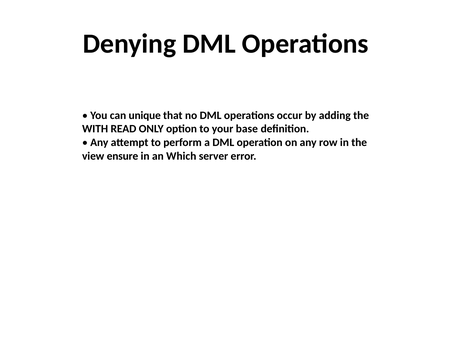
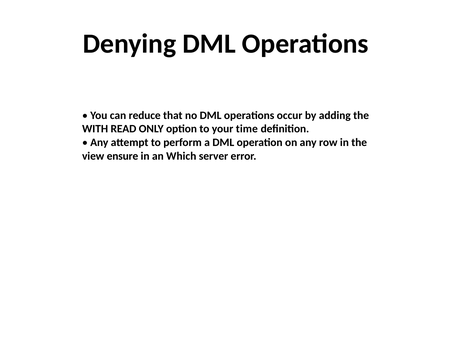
unique: unique -> reduce (145, 115)
base: base -> time (247, 129)
